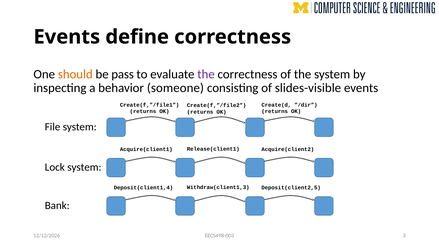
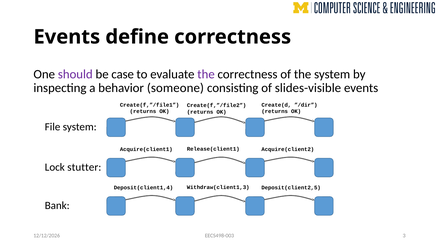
should colour: orange -> purple (75, 74)
pass: pass -> case (123, 74)
Lock system: system -> stutter (84, 167)
